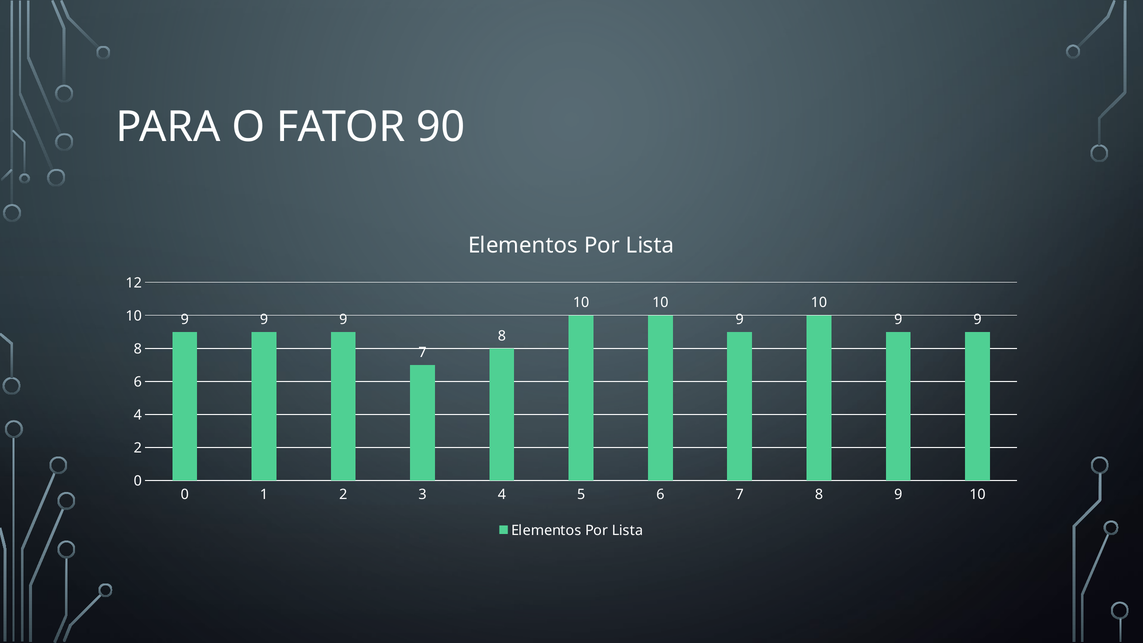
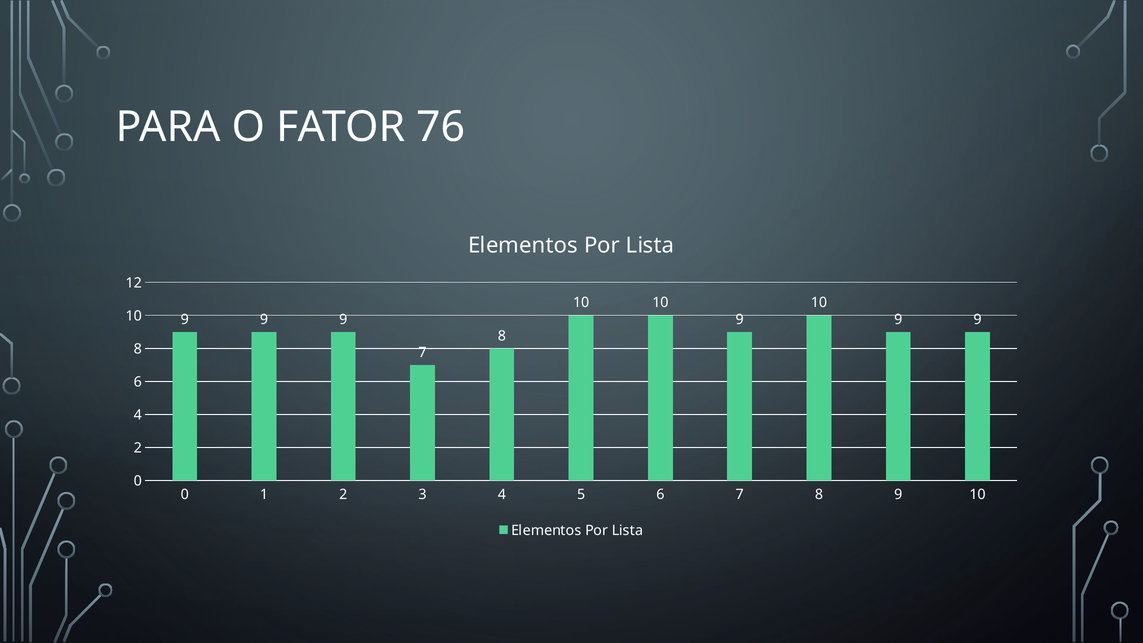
90: 90 -> 76 (441, 127)
